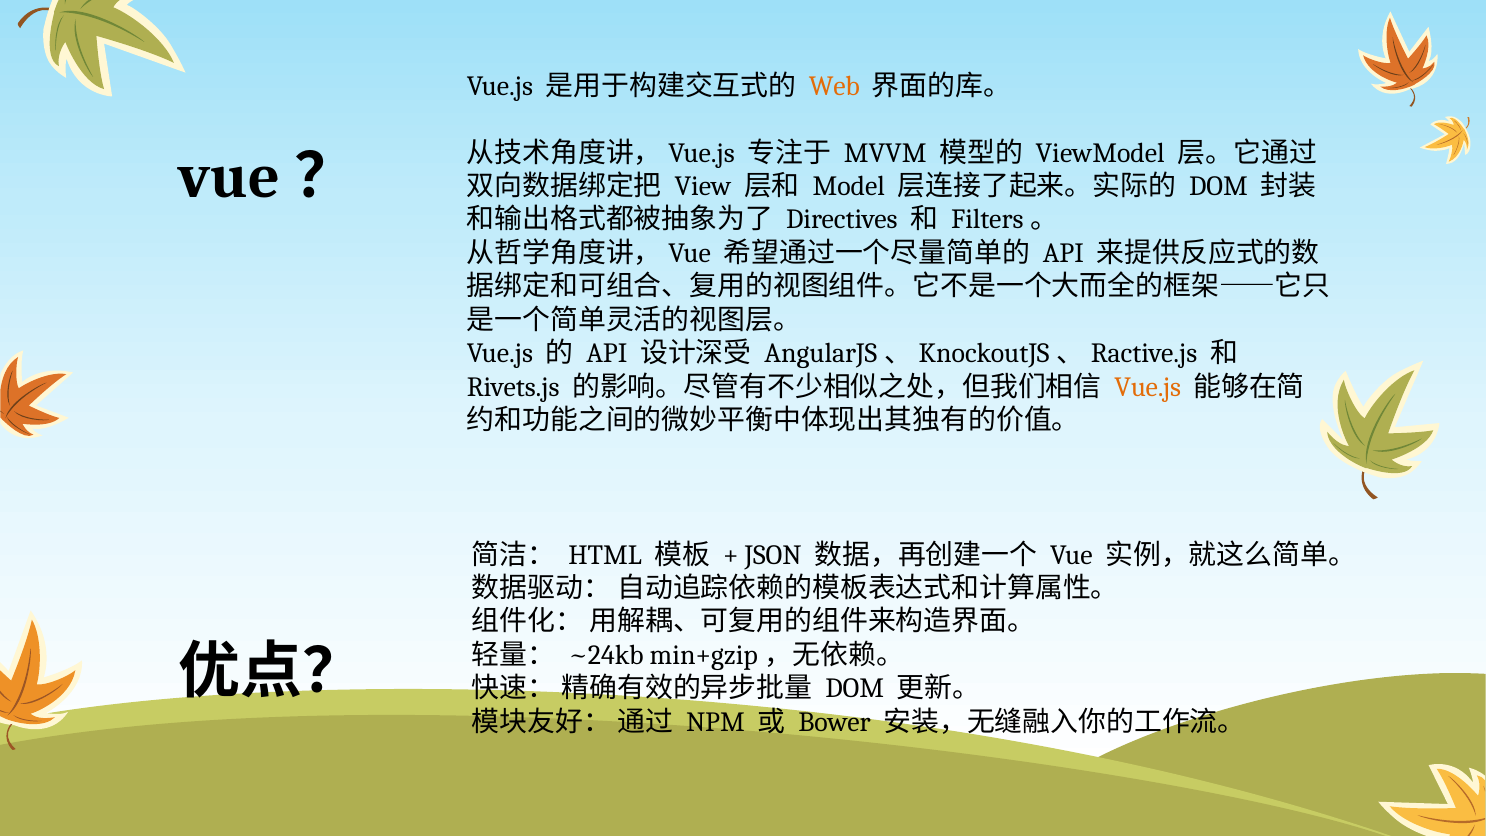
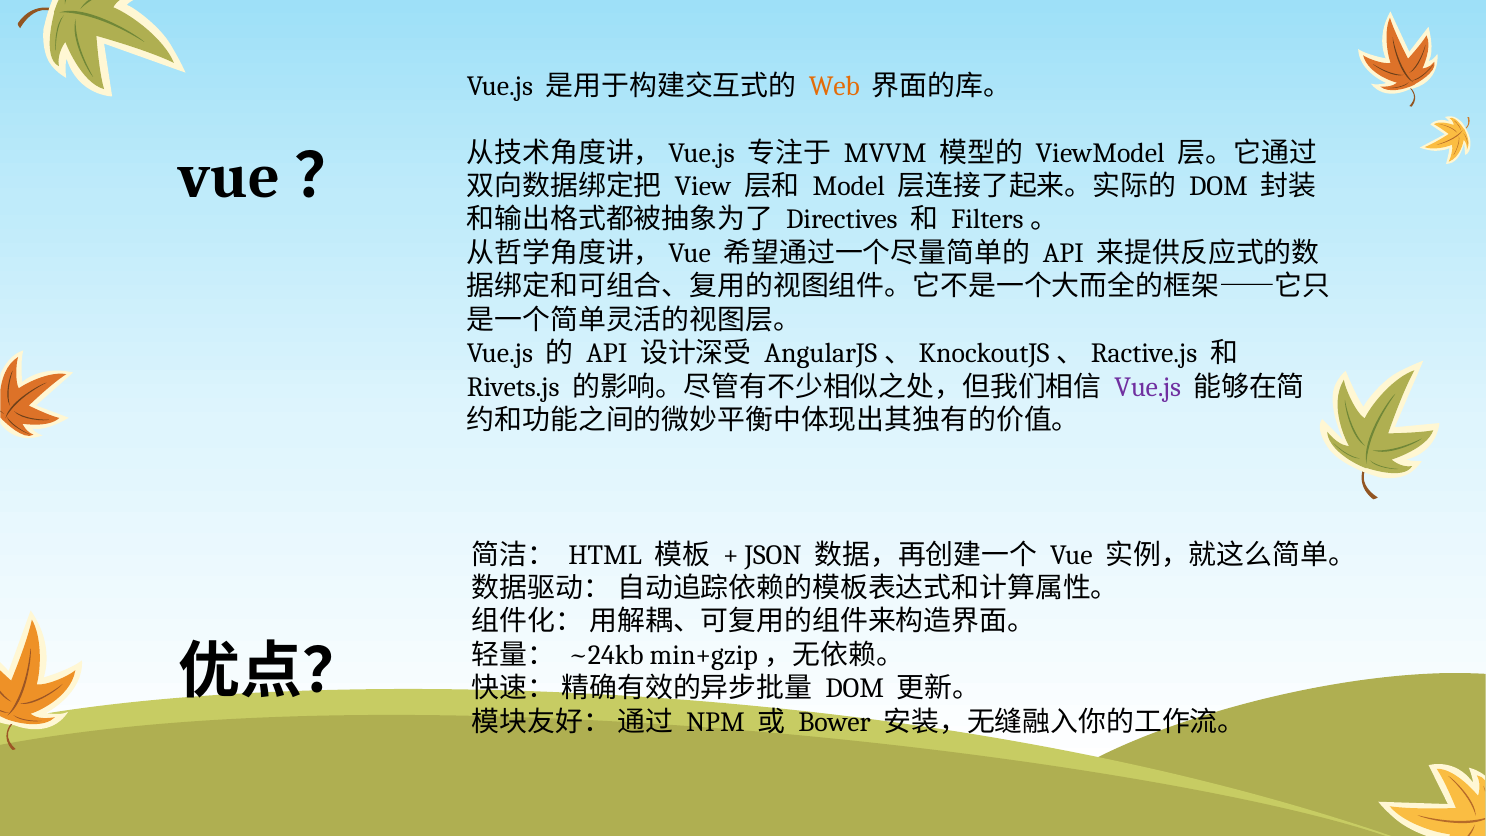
Vue.js colour: orange -> purple (1148, 387)
